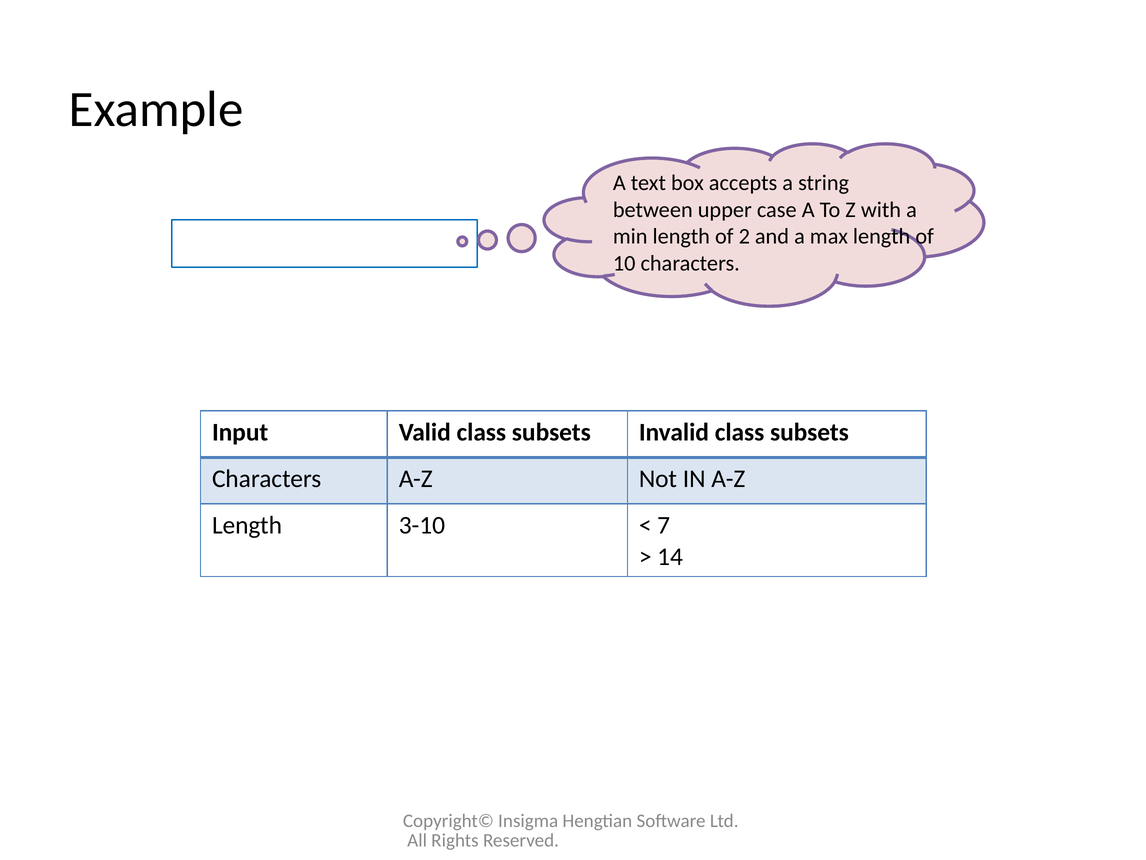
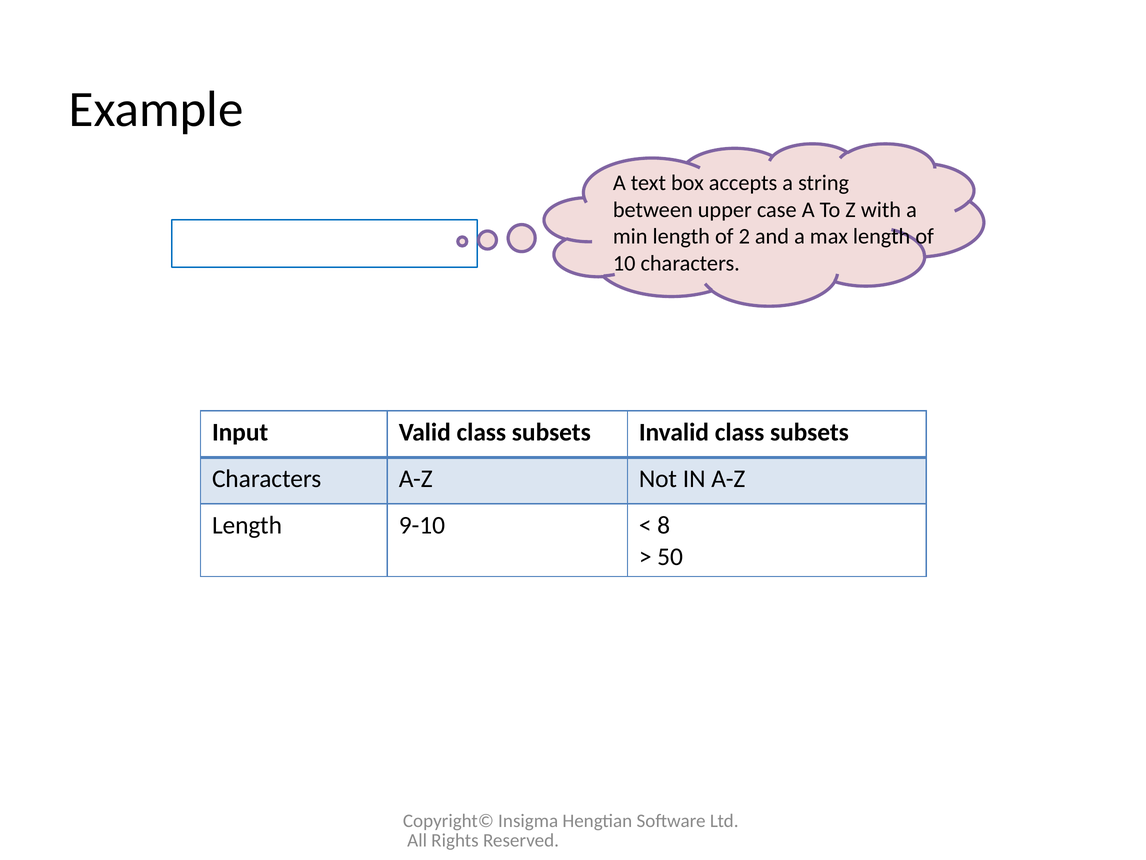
3-10: 3-10 -> 9-10 (422, 525)
7: 7 -> 8 (664, 525)
14: 14 -> 50 (670, 556)
